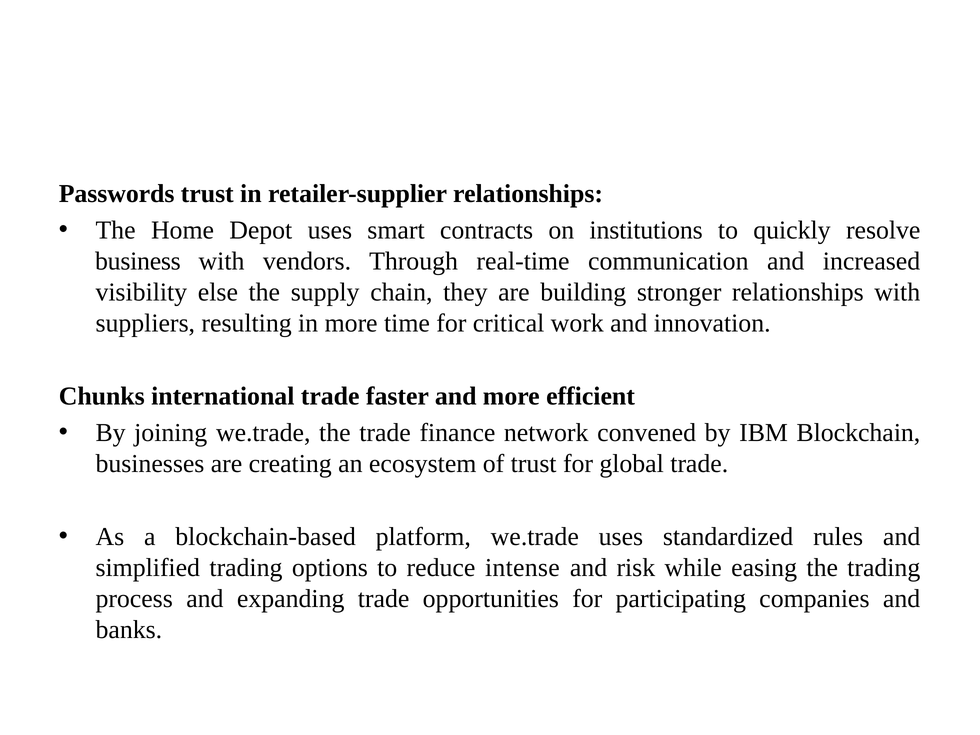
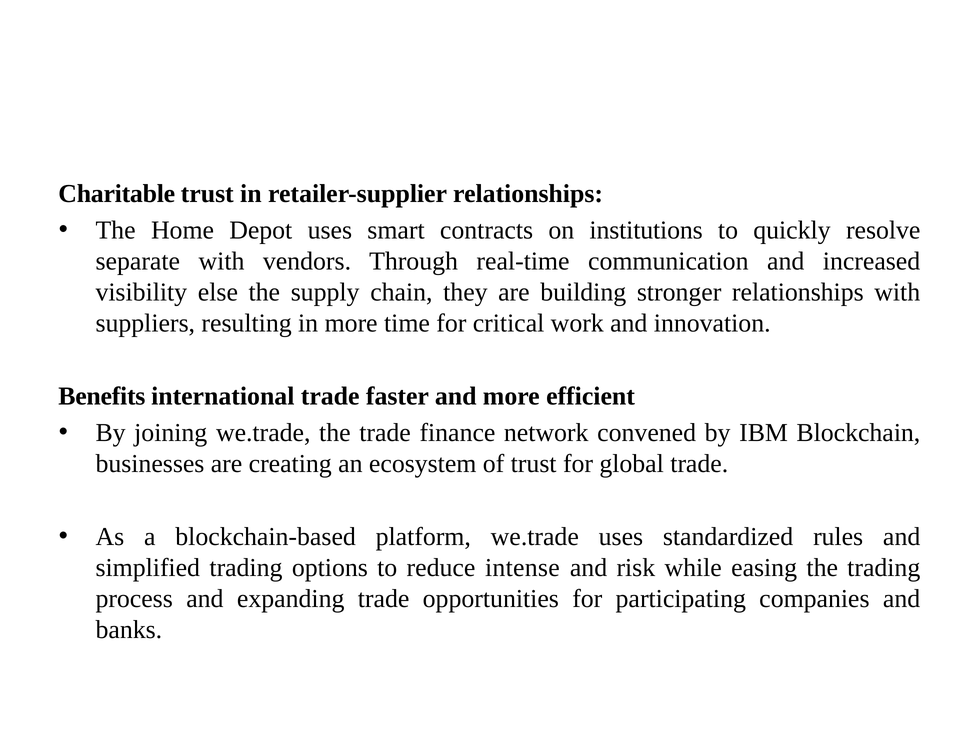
Passwords: Passwords -> Charitable (117, 194)
business: business -> separate (138, 261)
Chunks: Chunks -> Benefits (102, 396)
